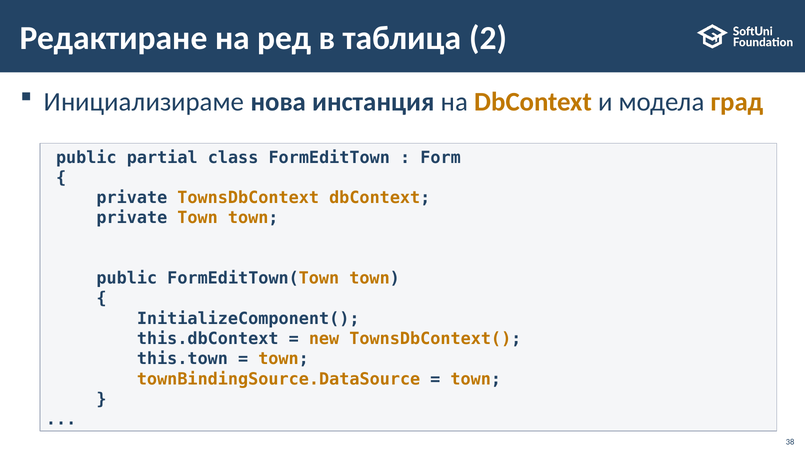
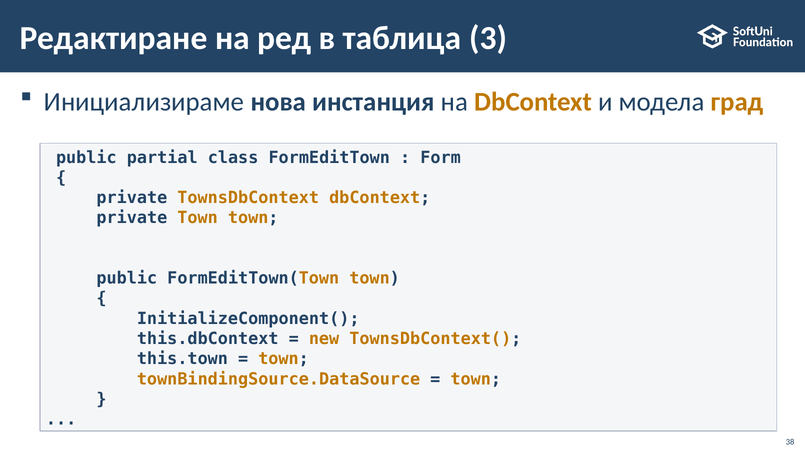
2: 2 -> 3 (488, 38)
